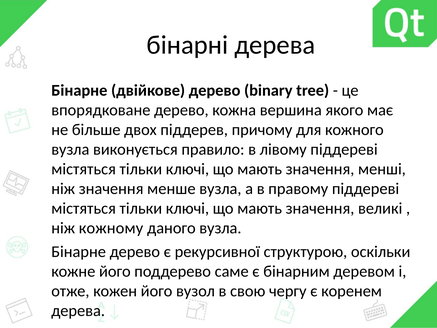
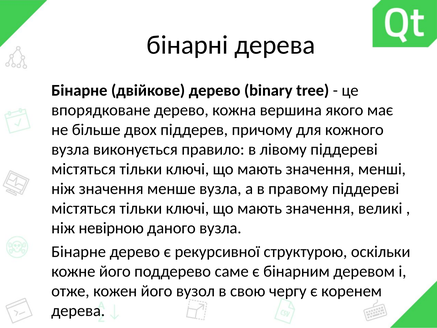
кожному: кожному -> невірною (111, 228)
